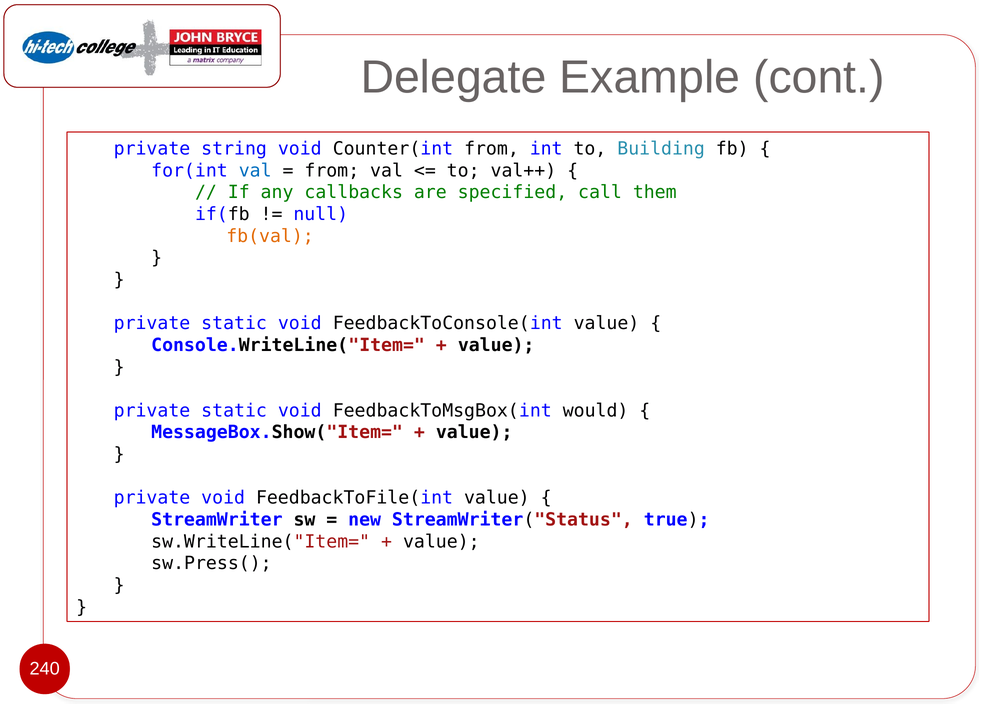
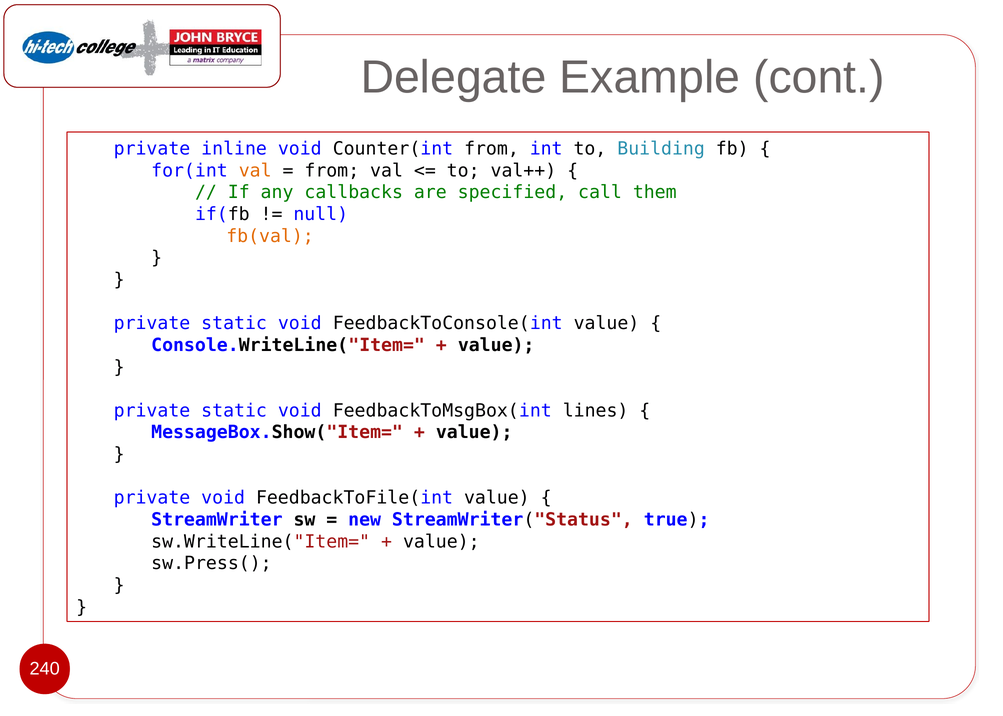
string: string -> inline (234, 149)
val colour: blue -> orange (255, 171)
would: would -> lines (596, 411)
